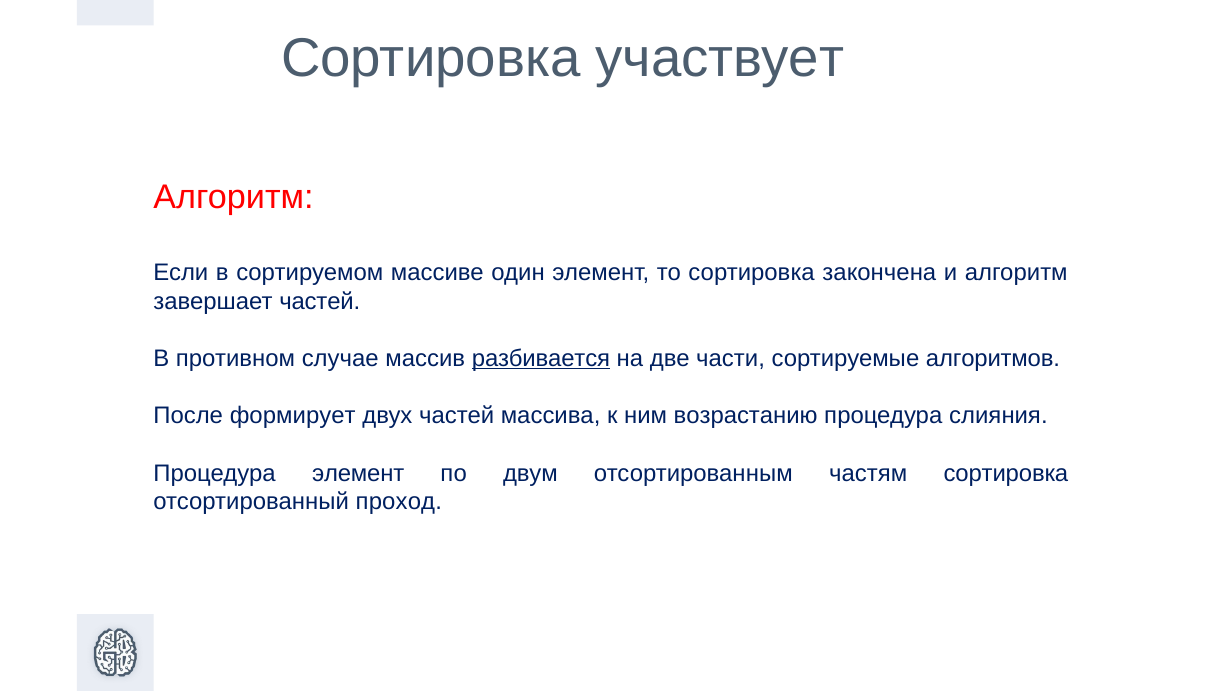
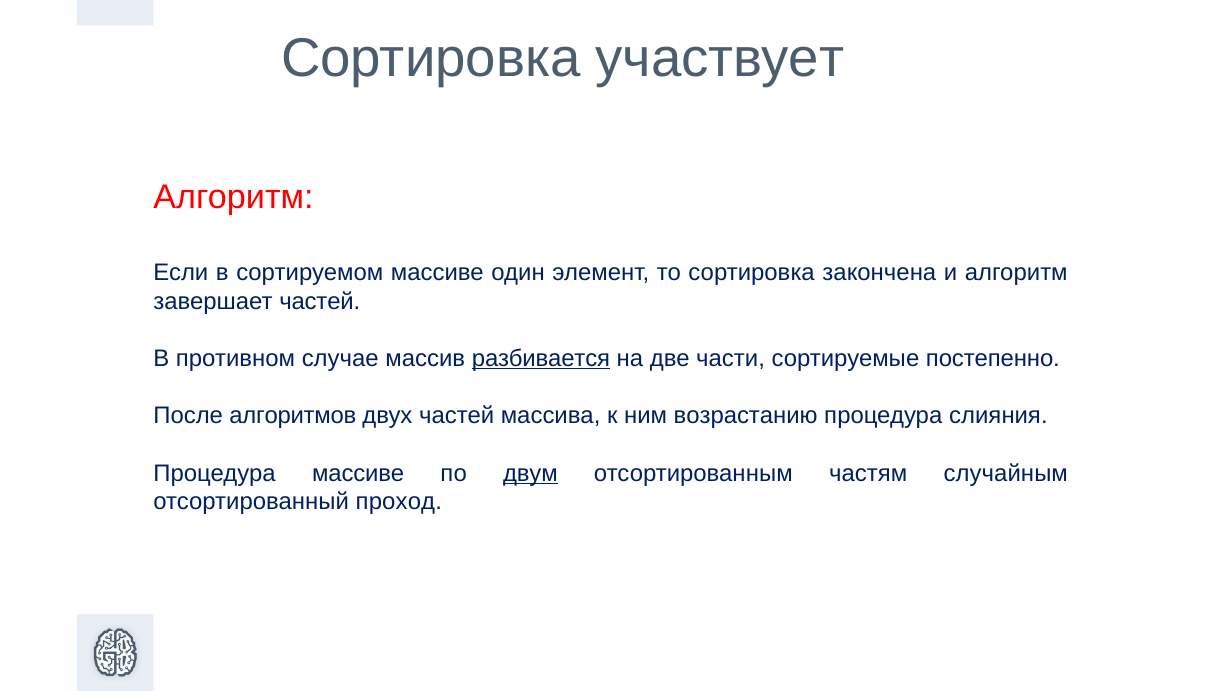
алгоритмов: алгоритмов -> постепенно (993, 359)
формирует: формирует -> алгоритмов (293, 416)
Процедура элемент: элемент -> массиве (358, 473)
двум underline: none -> present (530, 473)
частям сортировка: сортировка -> случайным (1006, 473)
